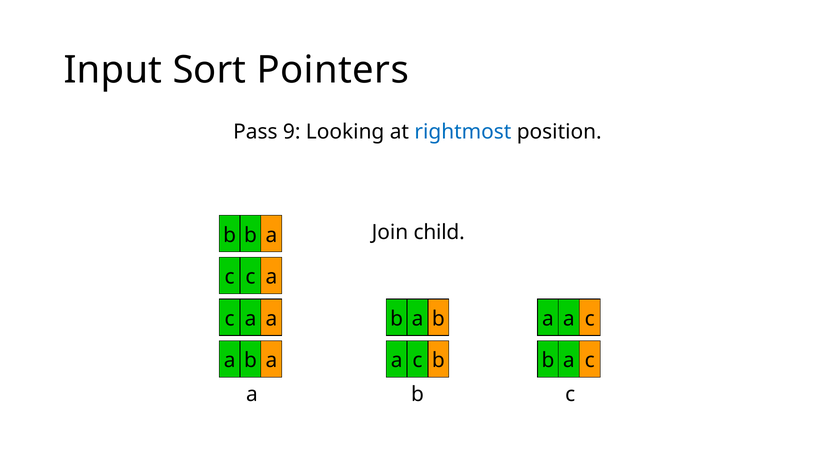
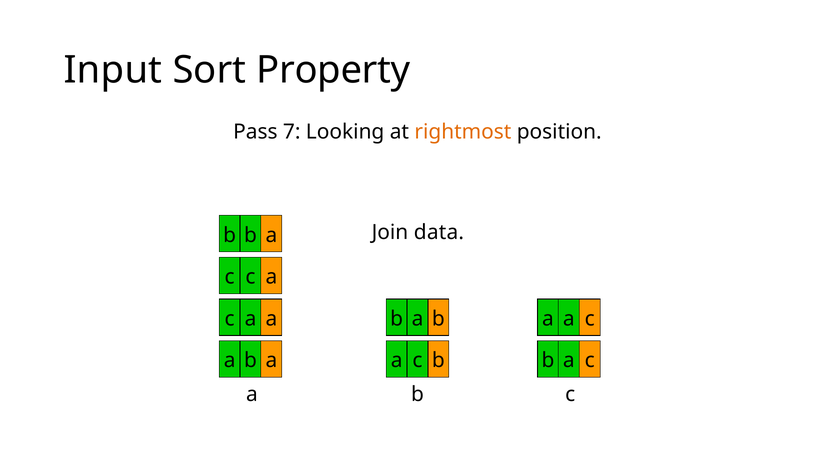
Pointers: Pointers -> Property (333, 70)
9: 9 -> 7 (292, 132)
rightmost colour: blue -> orange (463, 132)
child: child -> data (439, 232)
